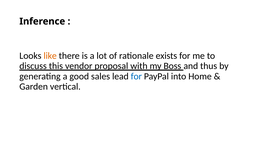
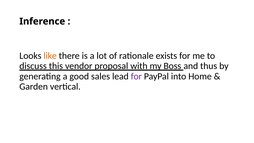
for colour: blue -> purple (136, 76)
